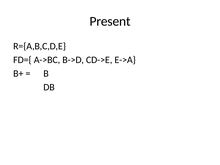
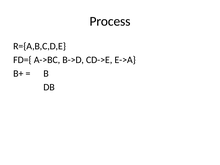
Present: Present -> Process (110, 21)
